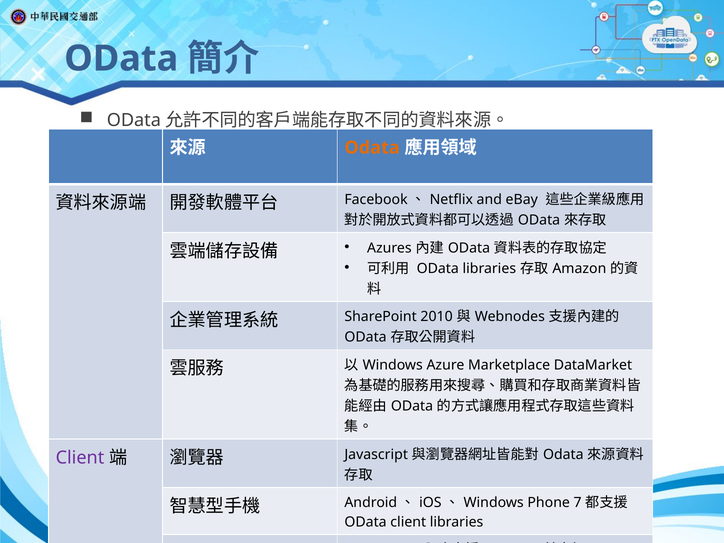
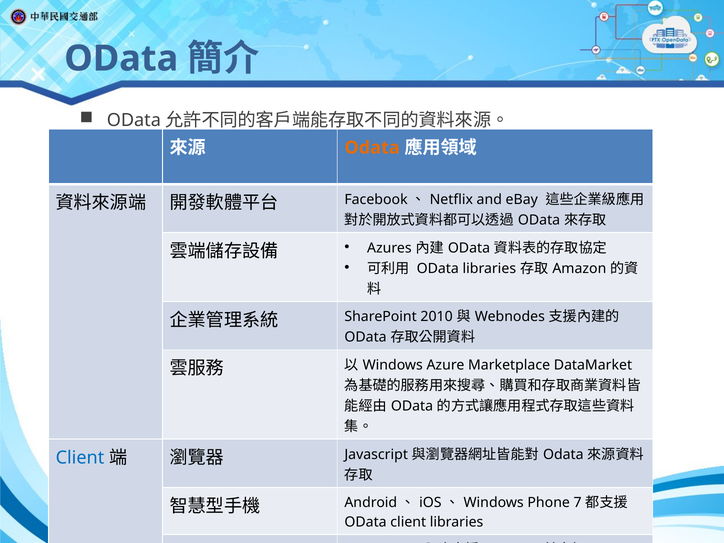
Client colour: purple -> blue (80, 458)
